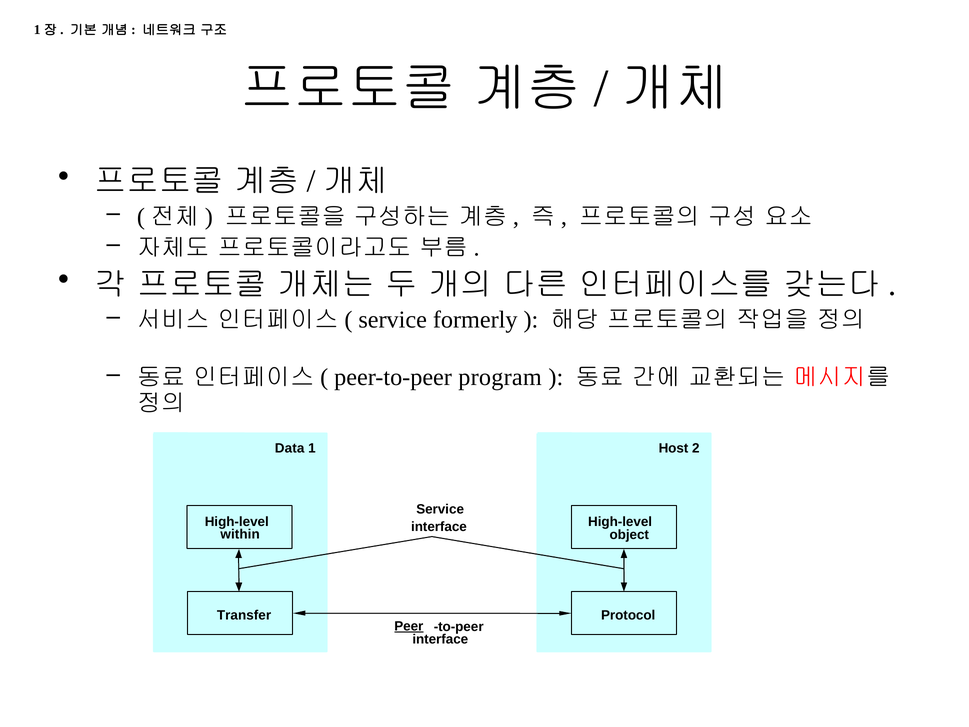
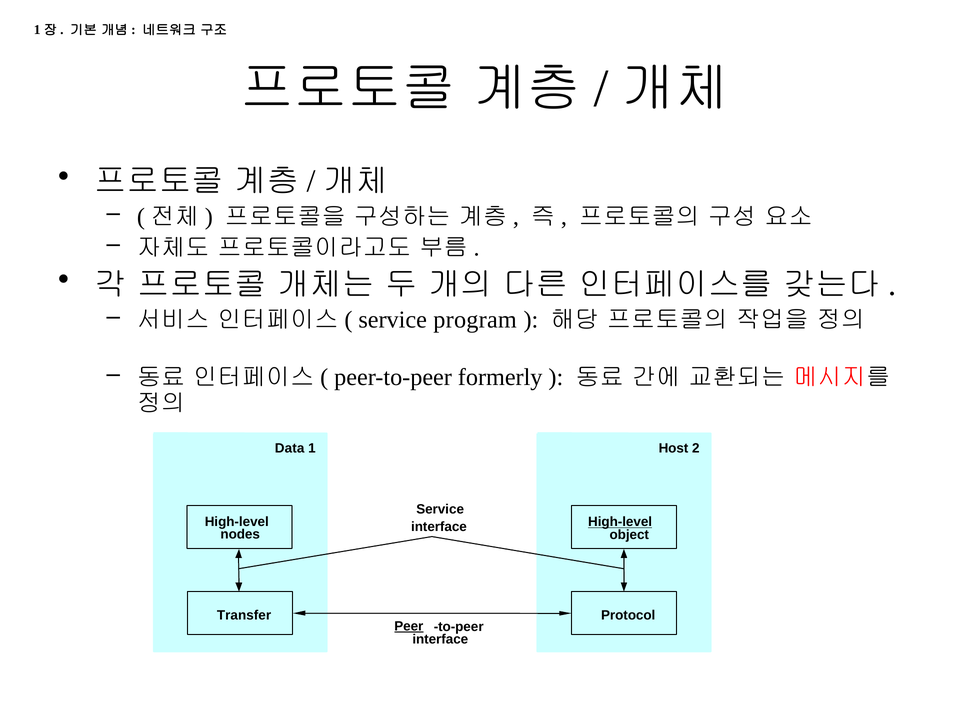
formerly: formerly -> program (475, 320)
program: program -> formerly (500, 377)
High-level underline: none -> present (620, 522)
within: within -> nodes (240, 534)
